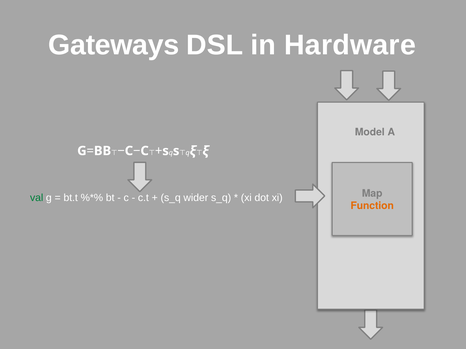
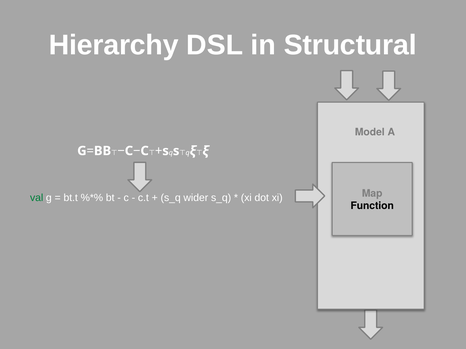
Gateways: Gateways -> Hierarchy (114, 45)
Hardware: Hardware -> Structural (350, 45)
Function colour: orange -> black (372, 206)
